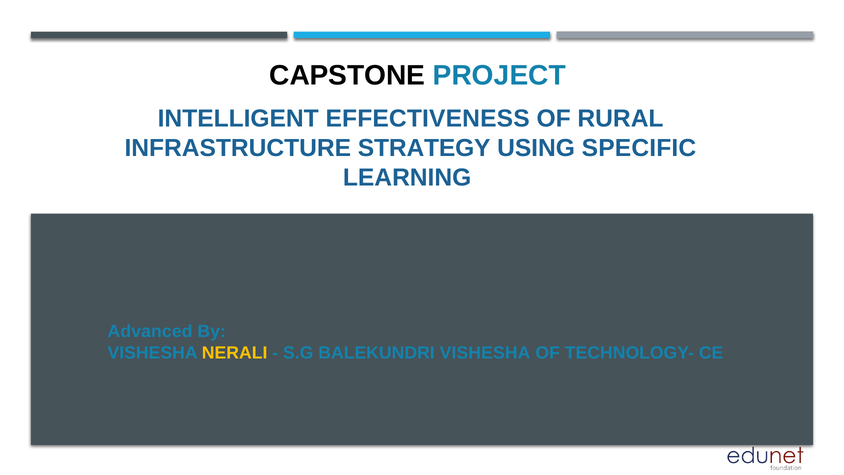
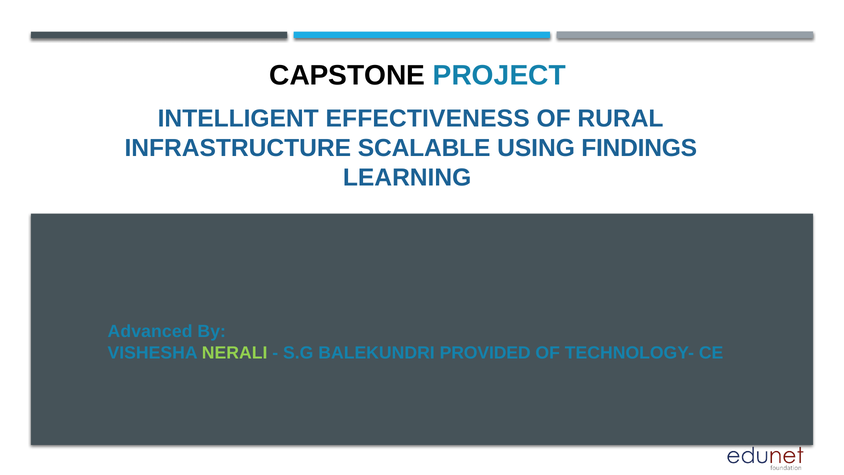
STRATEGY: STRATEGY -> SCALABLE (424, 148)
SPECIFIC: SPECIFIC -> FINDINGS (639, 148)
NERALI colour: yellow -> light green (235, 353)
BALEKUNDRI VISHESHA: VISHESHA -> PROVIDED (485, 353)
